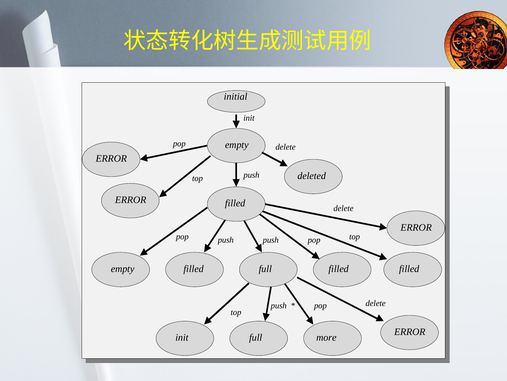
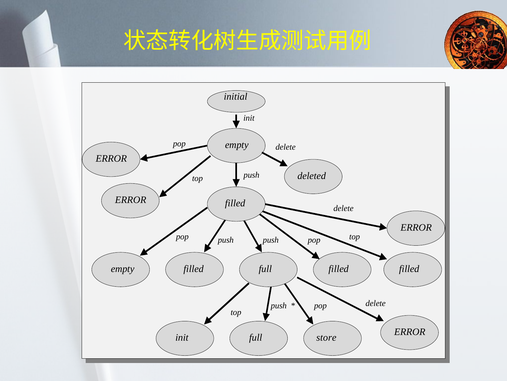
more: more -> store (326, 337)
